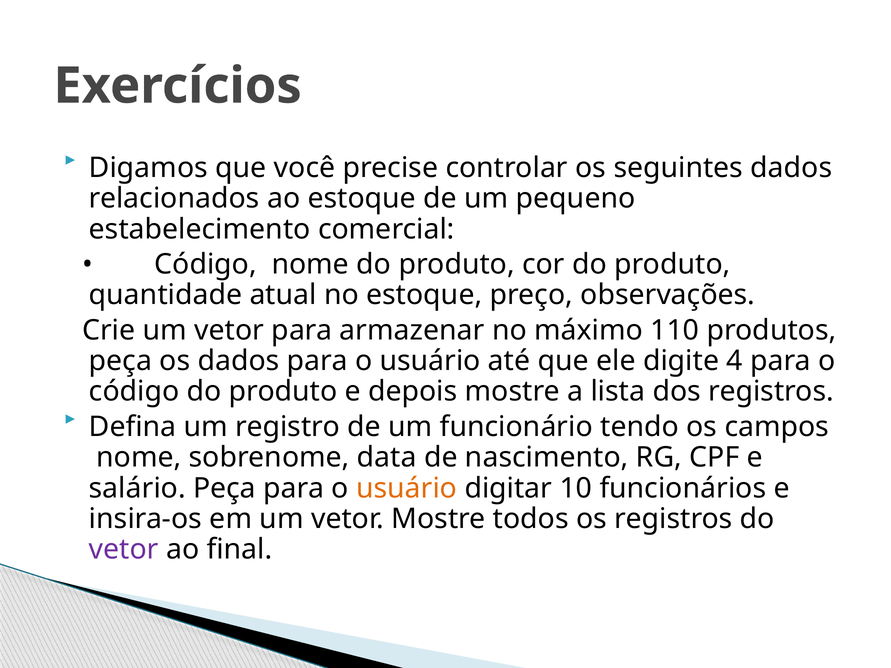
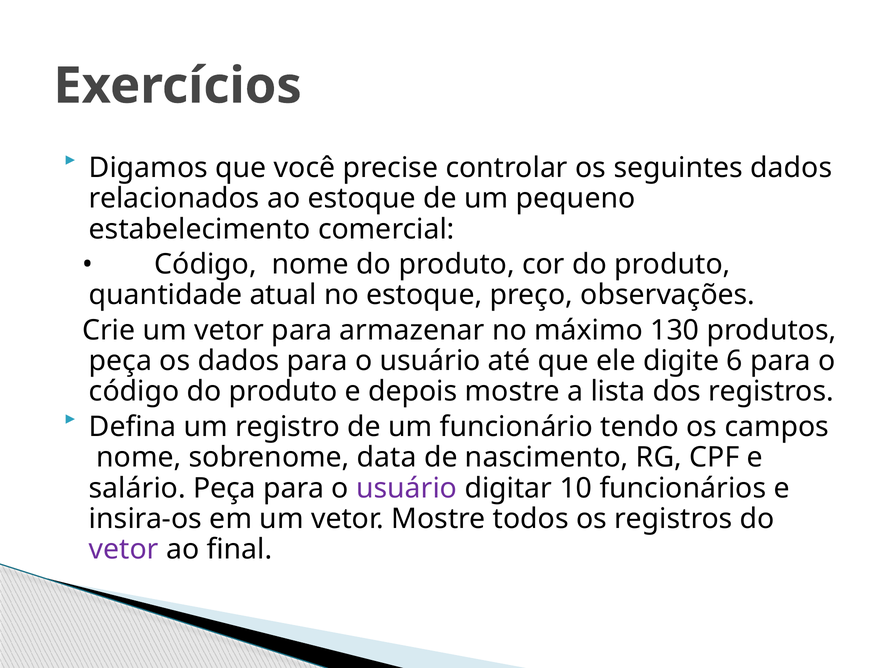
110: 110 -> 130 (675, 330)
4: 4 -> 6 (735, 361)
usuário colour: orange -> purple (407, 488)
